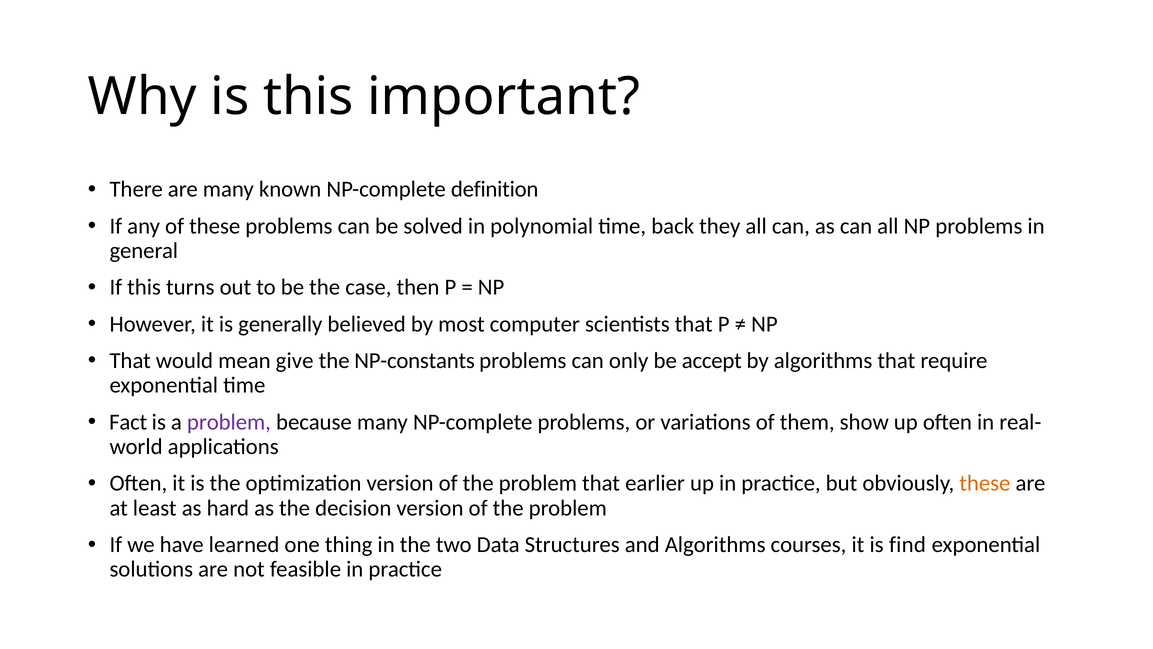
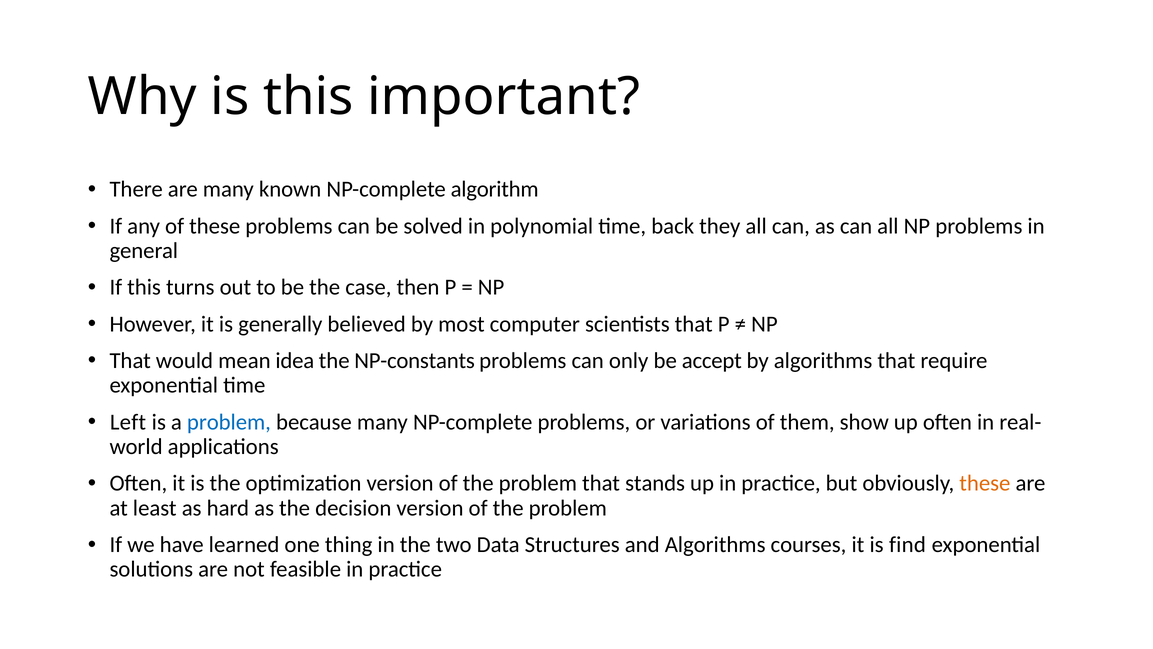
definition: definition -> algorithm (495, 189)
give: give -> idea (295, 360)
Fact: Fact -> Left (128, 422)
problem colour: purple -> blue (229, 422)
earlier: earlier -> stands (655, 483)
